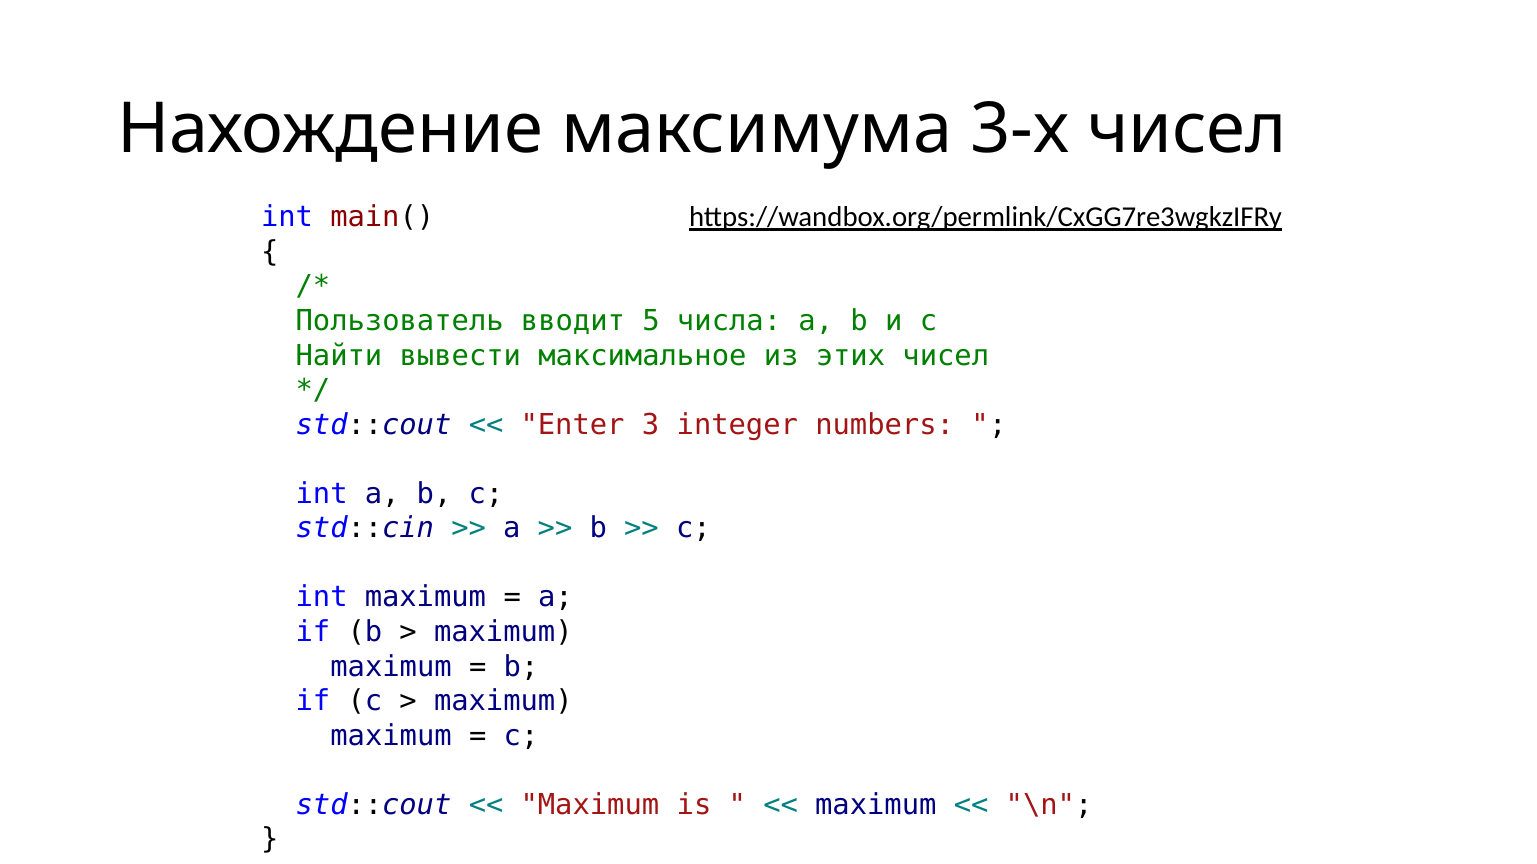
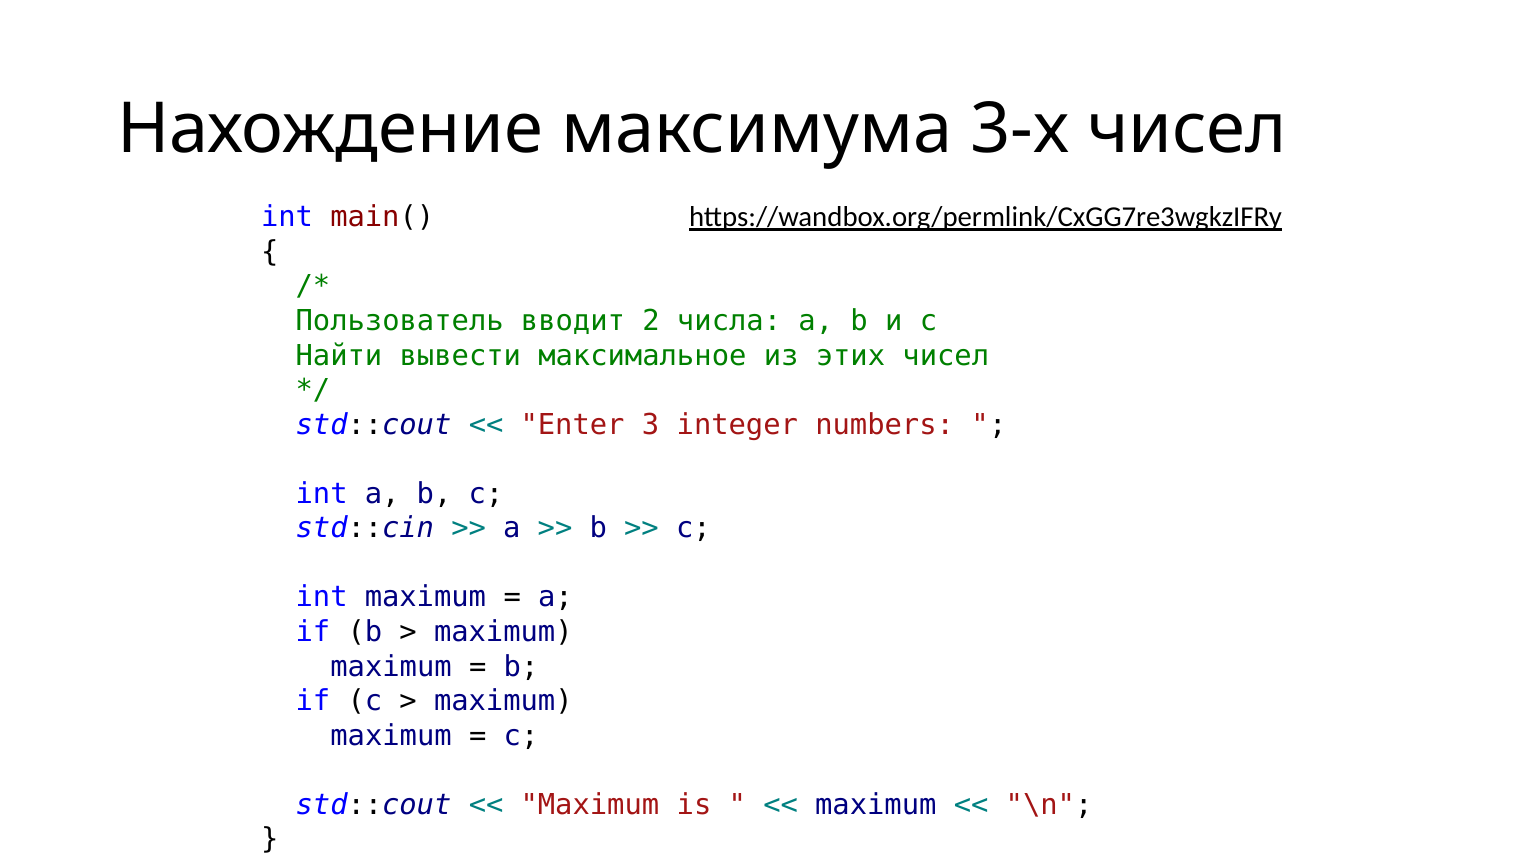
5: 5 -> 2 (651, 321)
